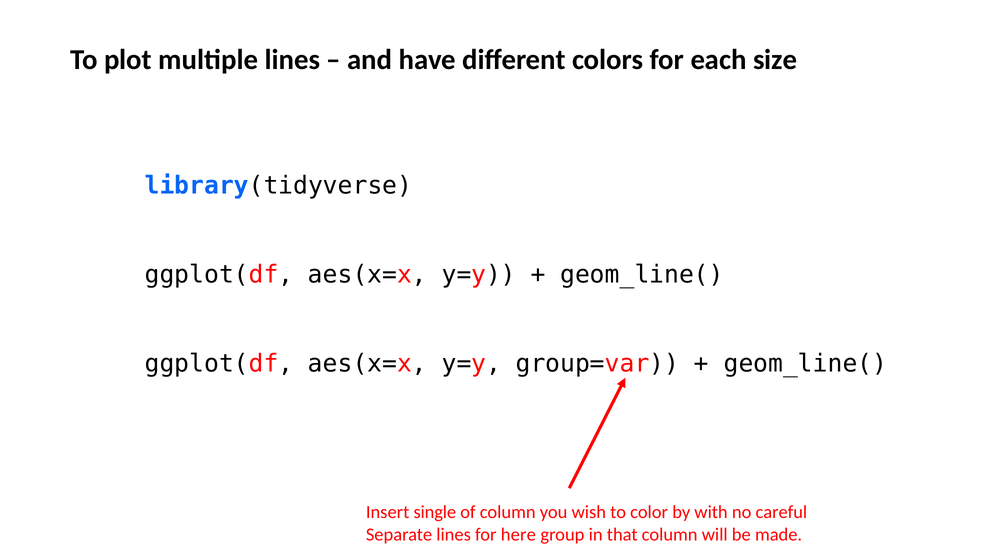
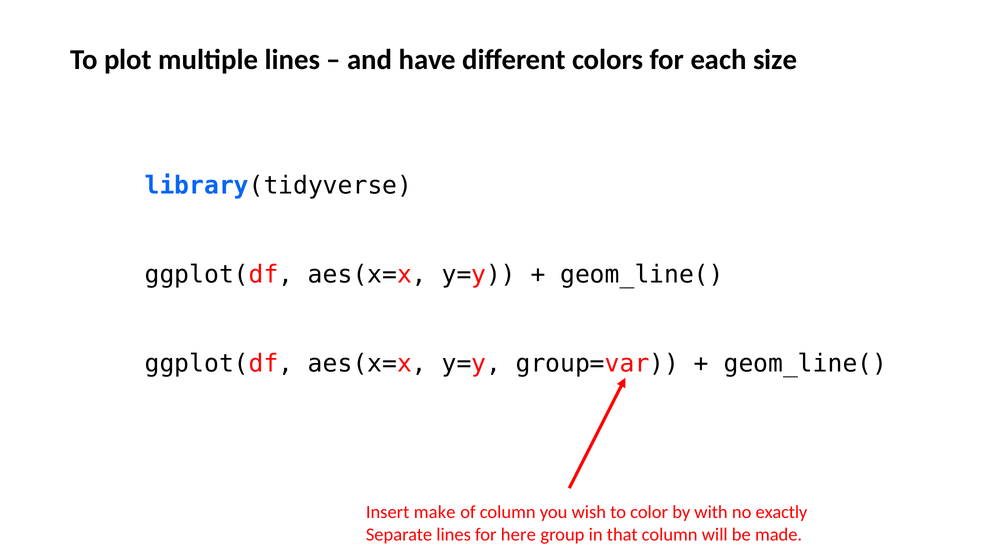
single: single -> make (435, 512)
careful: careful -> exactly (781, 512)
